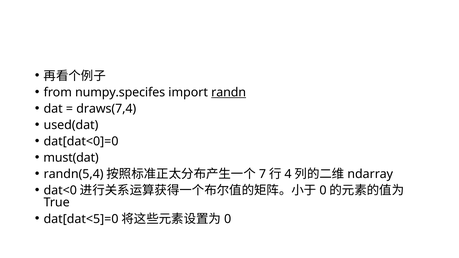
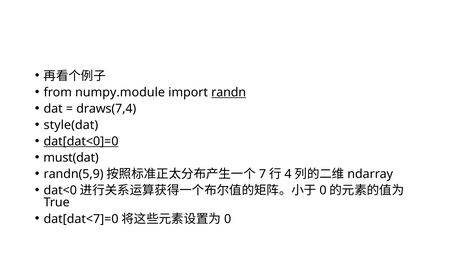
numpy.specifes: numpy.specifes -> numpy.module (120, 92)
used(dat: used(dat -> style(dat (71, 125)
dat[dat<0]=0 underline: none -> present (81, 141)
randn(5,4: randn(5,4 -> randn(5,9 (74, 174)
dat[dat<5]=0: dat[dat<5]=0 -> dat[dat<7]=0 (81, 219)
